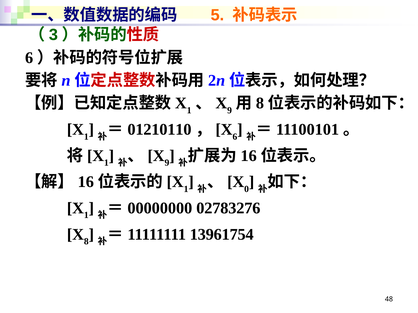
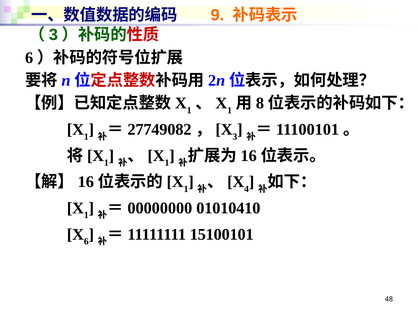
5: 5 -> 9 (217, 15)
9: 9 -> 1 (230, 111)
01210110: 01210110 -> 27749082 (159, 130)
6: 6 -> 3 (235, 137)
9: 9 -> 1 (167, 163)
0: 0 -> 4 (247, 189)
02783276: 02783276 -> 01010410 (228, 208)
8: 8 -> 6 (86, 242)
13961754: 13961754 -> 15100101 (222, 235)
